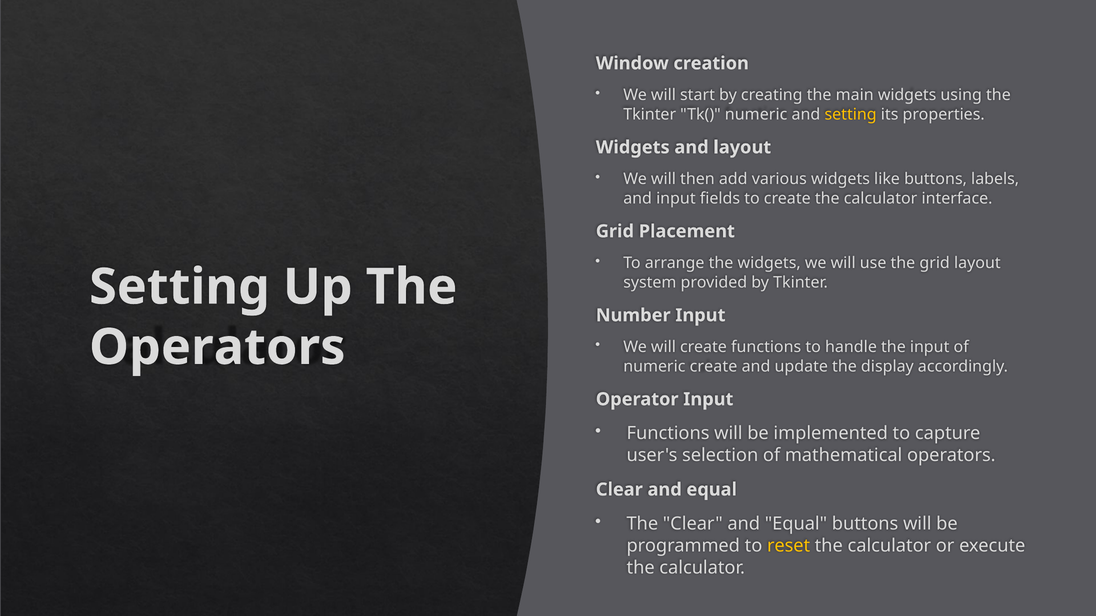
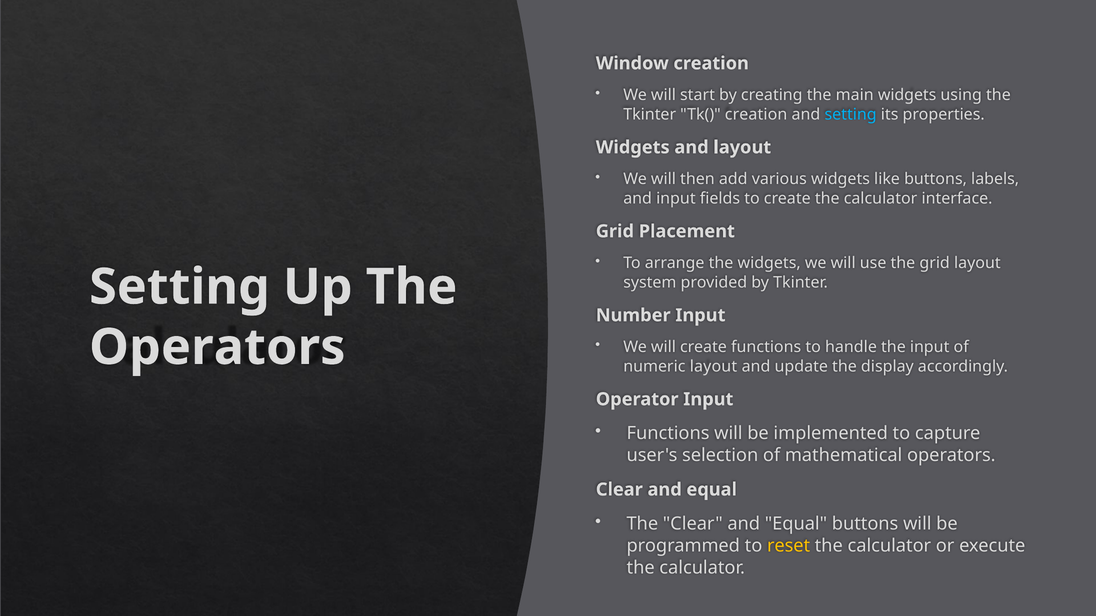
Tk( numeric: numeric -> creation (756, 114)
setting colour: yellow -> light blue (851, 114)
numeric create: create -> layout (714, 367)
